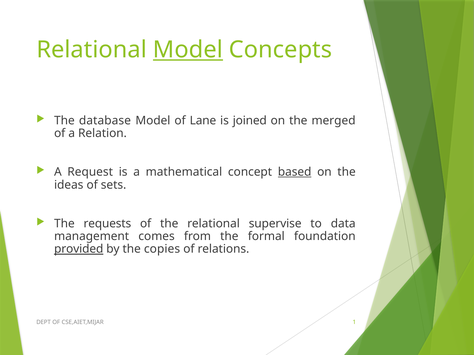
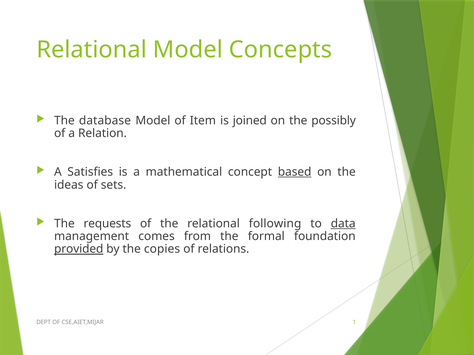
Model underline: present -> none (188, 50)
Lane: Lane -> Item (203, 121)
merged: merged -> possibly (334, 121)
Request: Request -> Satisfies (90, 172)
supervise: supervise -> following (275, 224)
data underline: none -> present (343, 224)
